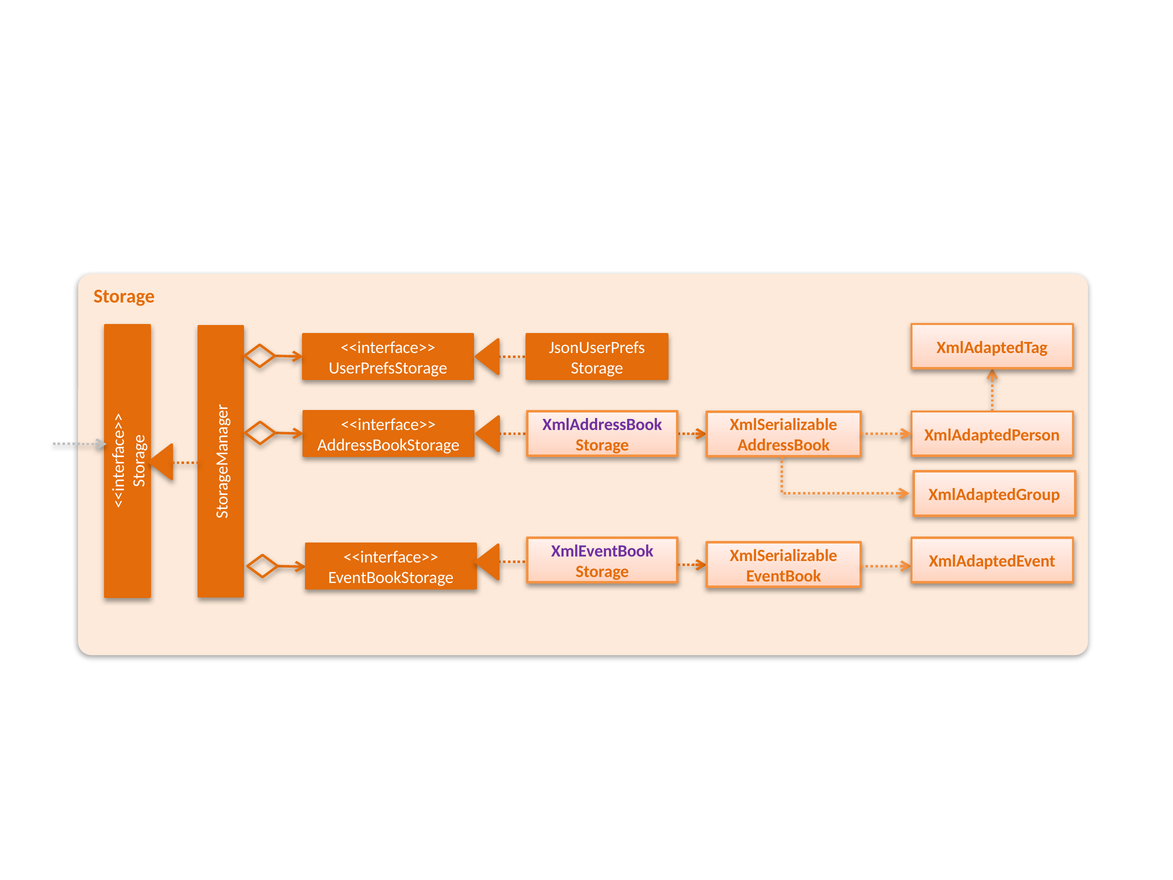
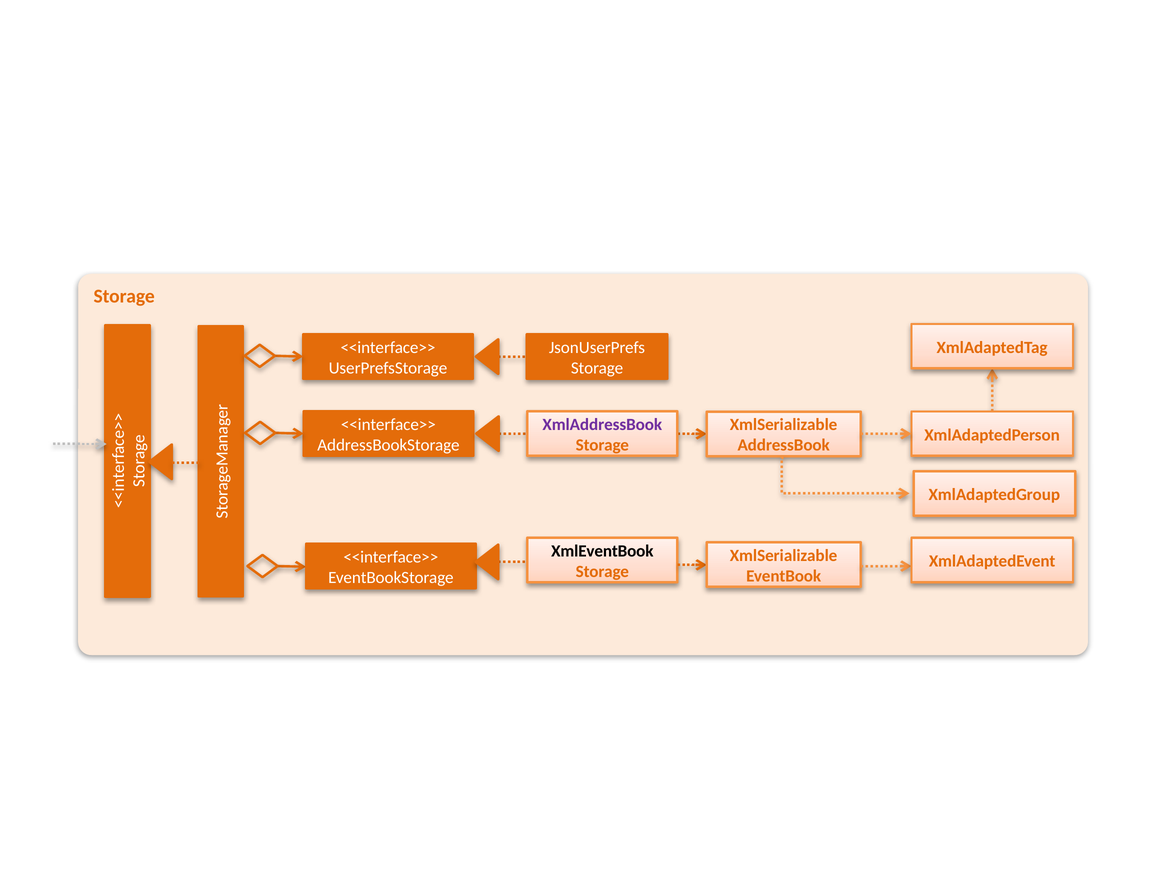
XmlEventBook colour: purple -> black (602, 551)
